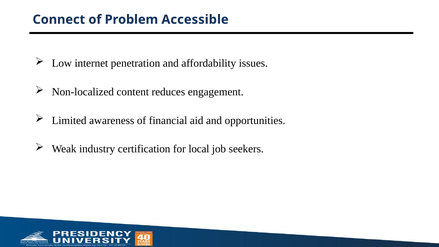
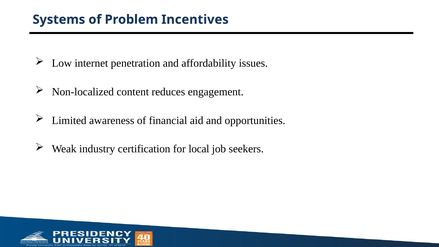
Connect: Connect -> Systems (59, 20)
Accessible: Accessible -> Incentives (195, 20)
